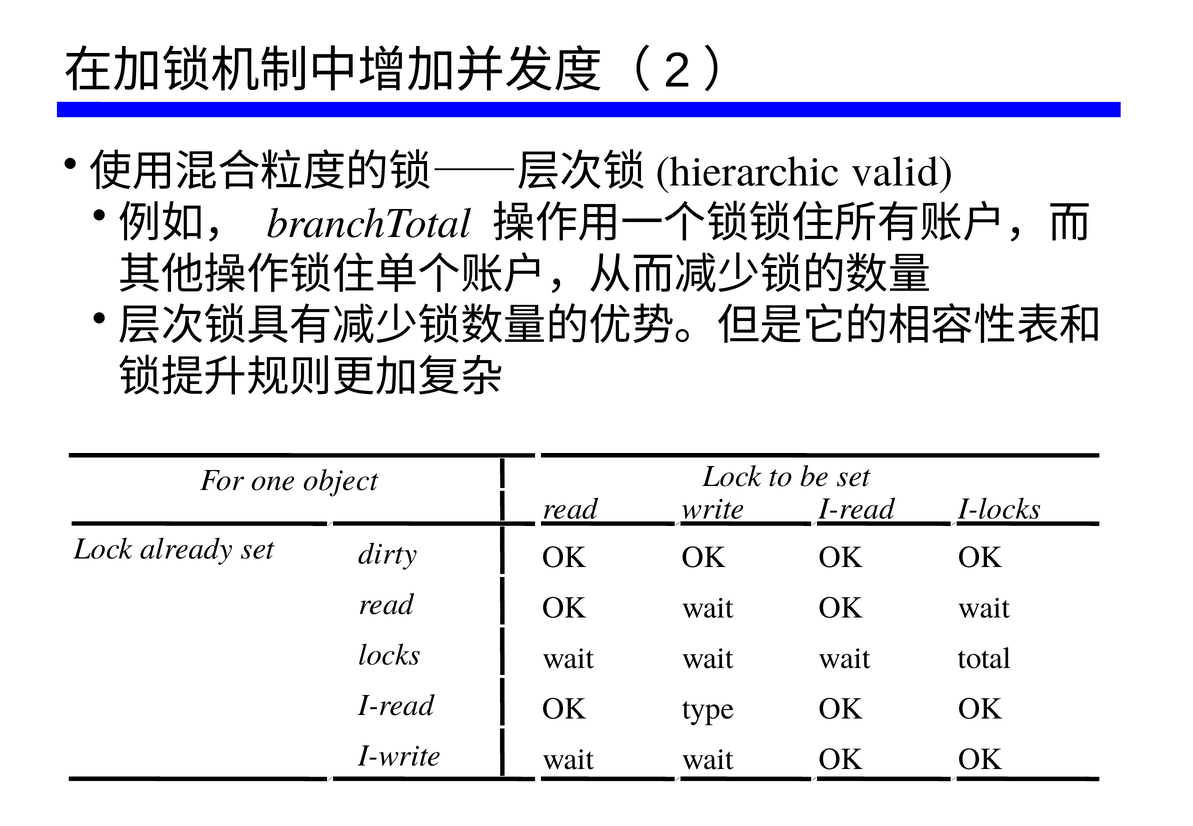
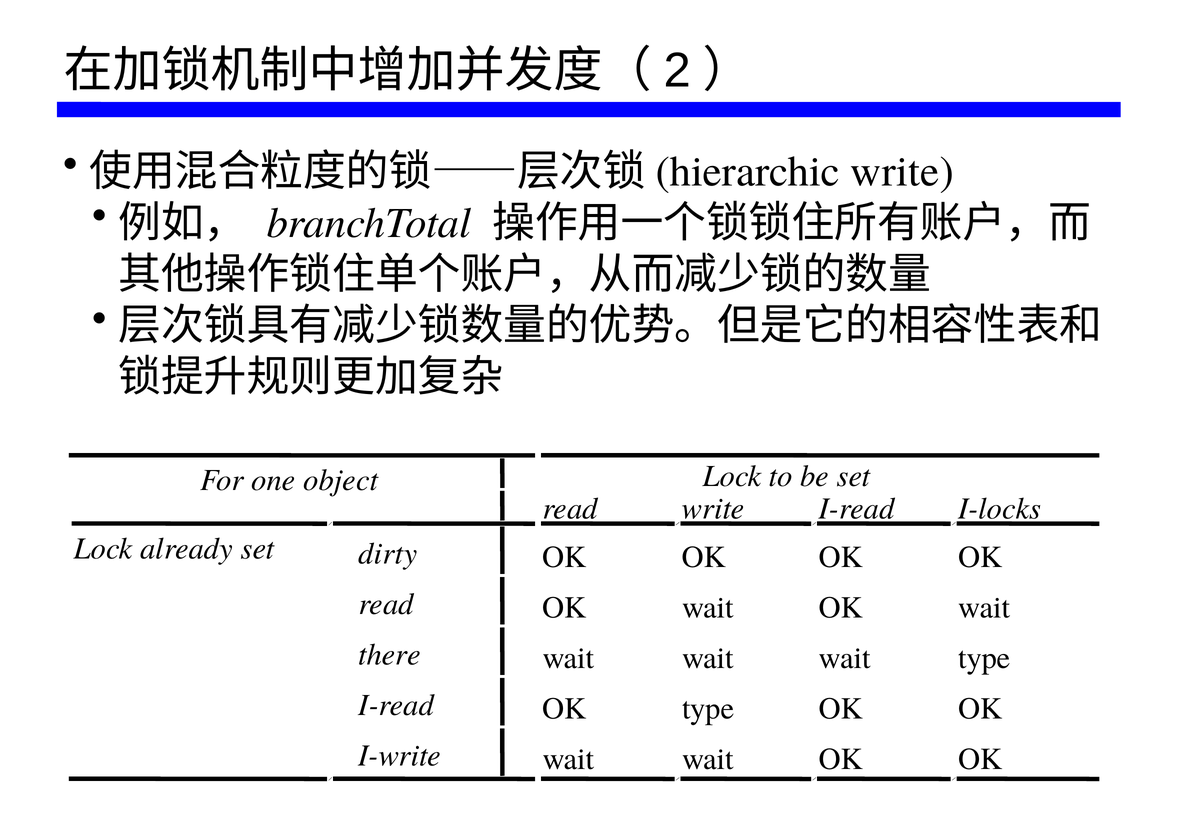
valid: valid -> write (902, 172)
locks: locks -> there (390, 654)
wait total: total -> type (984, 658)
